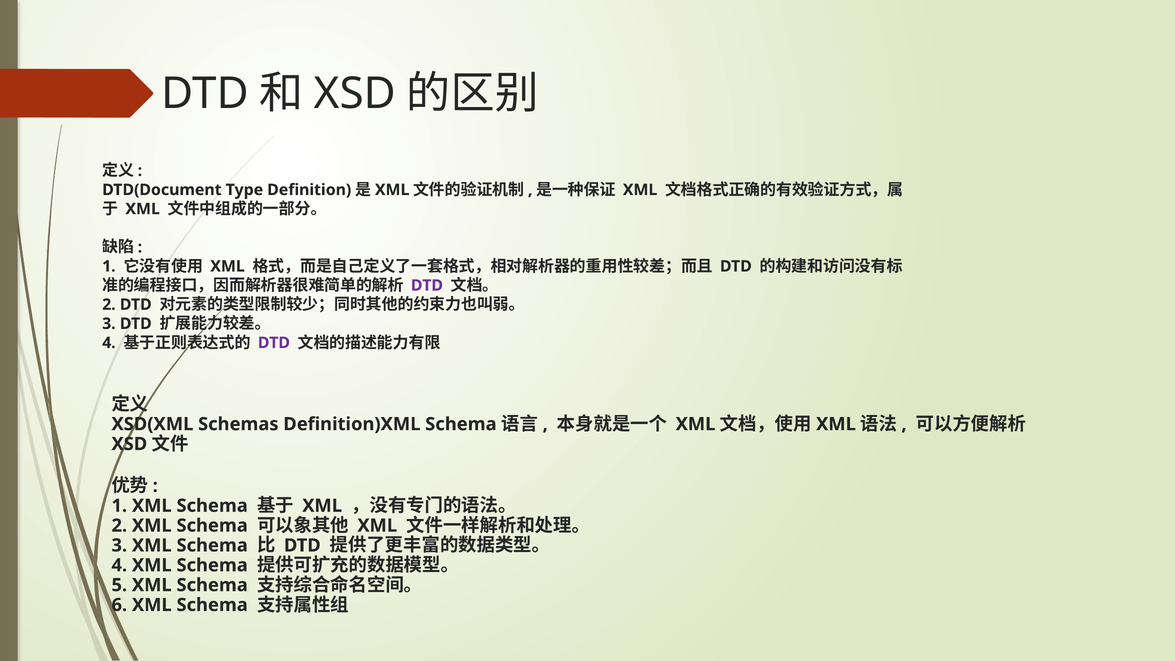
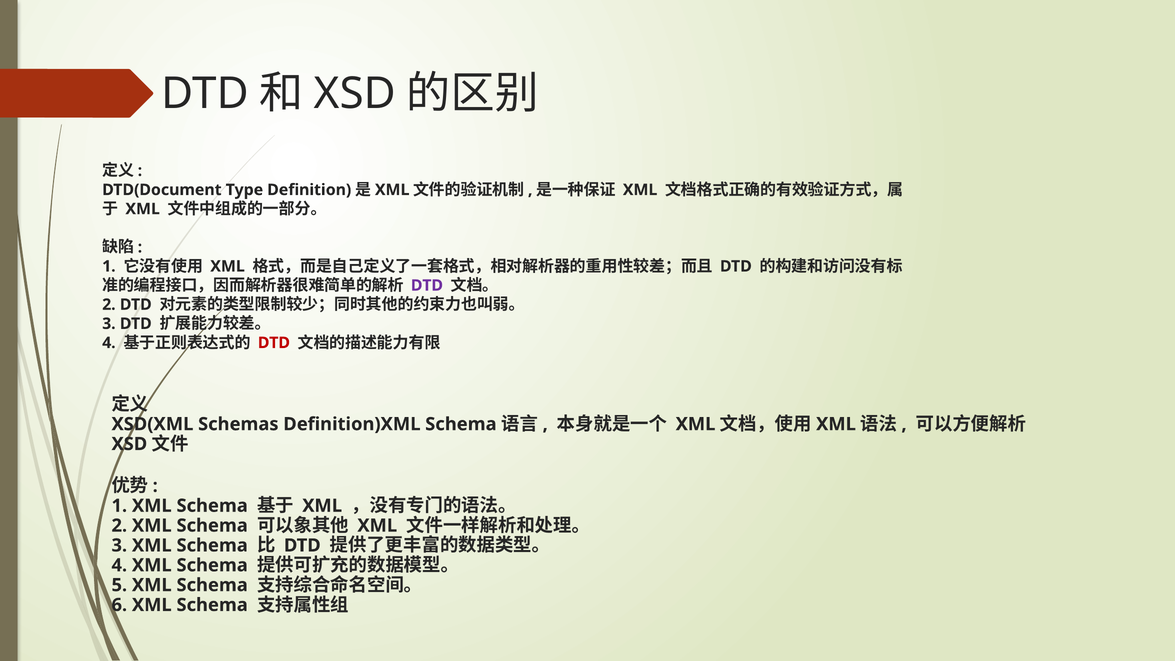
DTD colour: purple -> red (274, 343)
